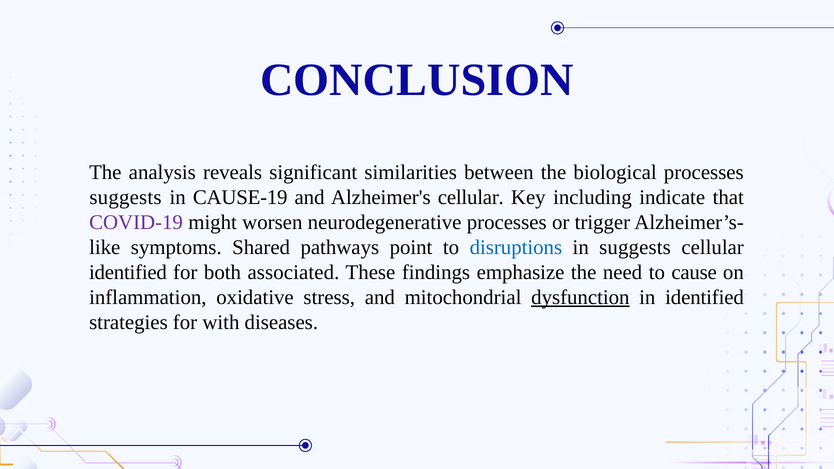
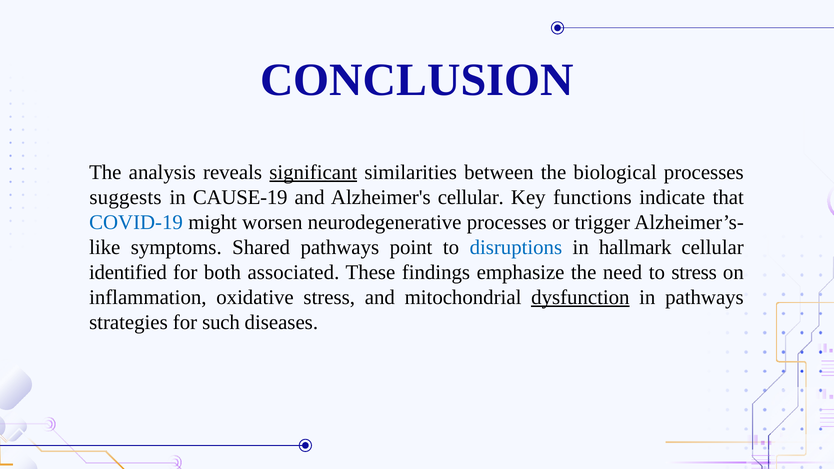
significant underline: none -> present (313, 172)
including: including -> functions (592, 197)
COVID-19 colour: purple -> blue (136, 222)
in suggests: suggests -> hallmark (635, 247)
to cause: cause -> stress (694, 272)
in identified: identified -> pathways (704, 297)
with: with -> such (221, 323)
